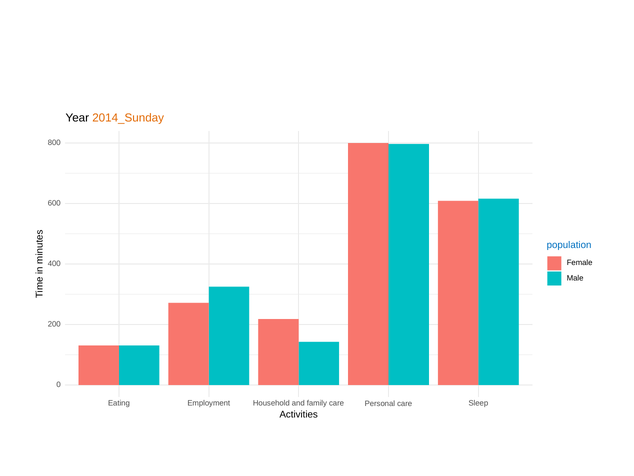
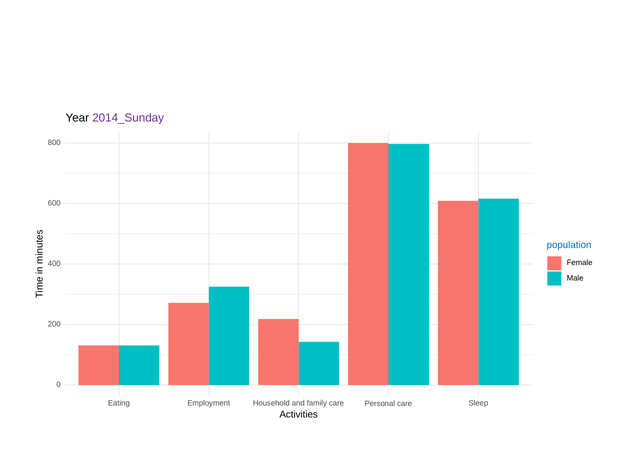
2014_Sunday colour: orange -> purple (128, 118)
